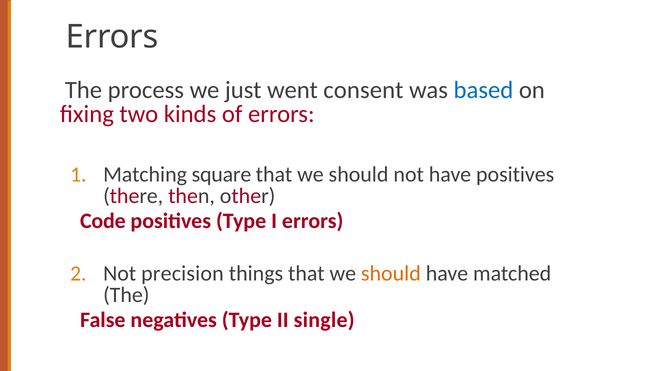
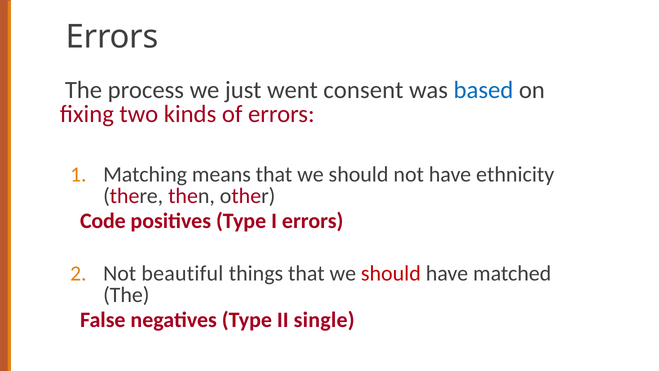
square: square -> means (221, 174)
have positives: positives -> ethnicity (515, 174)
precision: precision -> beautiful (182, 273)
should colour: orange -> red (391, 273)
